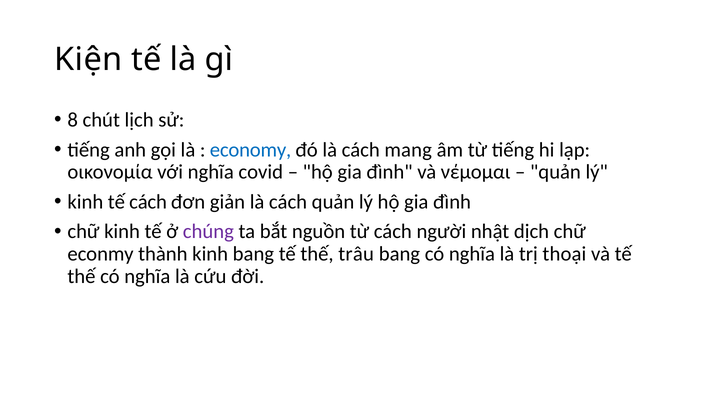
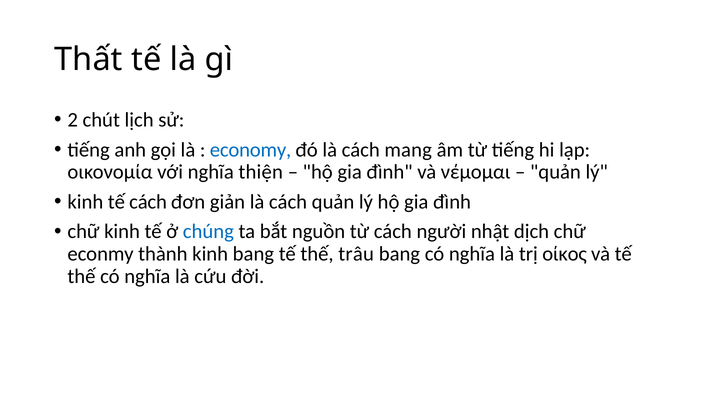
Kiện: Kiện -> Thất (88, 60)
8: 8 -> 2 (73, 120)
covid: covid -> thiện (261, 172)
chúng colour: purple -> blue (208, 232)
thoại: thoại -> οίκος (565, 254)
